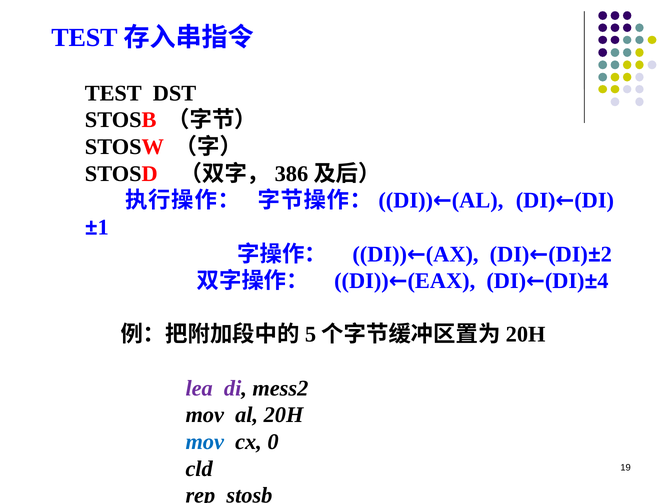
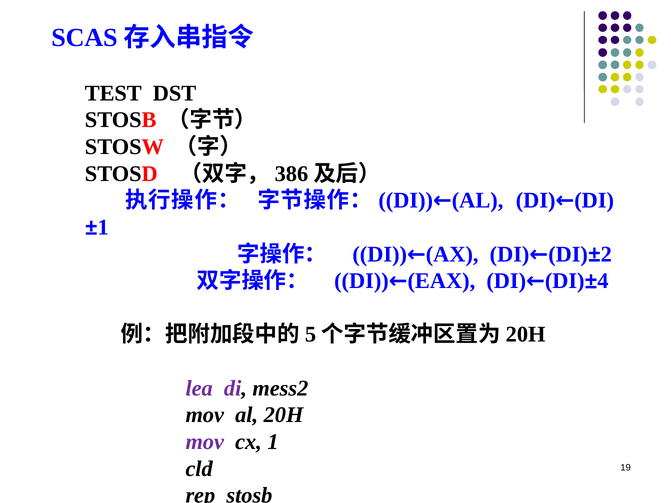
TEST: TEST -> SCAS (84, 38)
mov colour: blue -> purple (205, 442)
cx 0: 0 -> 1 (273, 442)
